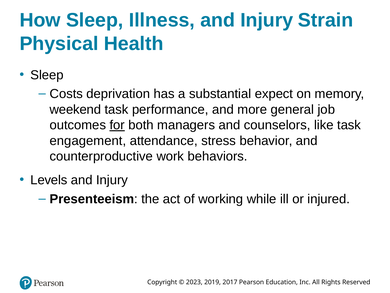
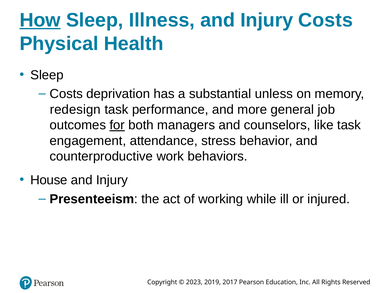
How underline: none -> present (40, 20)
Injury Strain: Strain -> Costs (326, 20)
expect: expect -> unless (274, 94)
weekend: weekend -> redesign (75, 109)
Levels: Levels -> House (49, 180)
